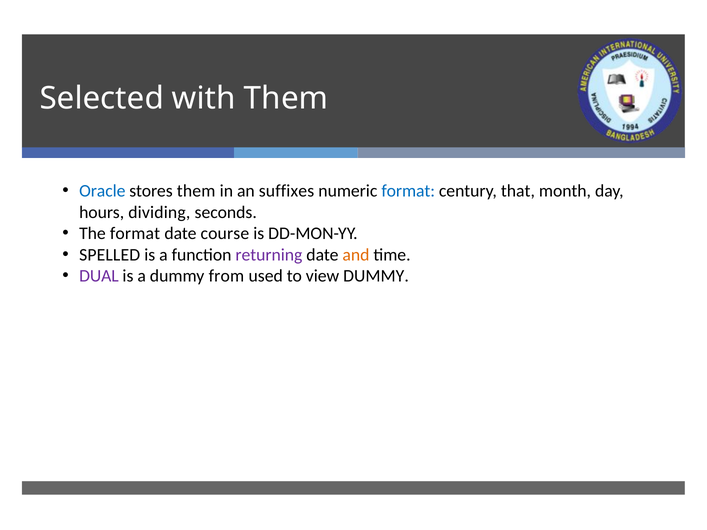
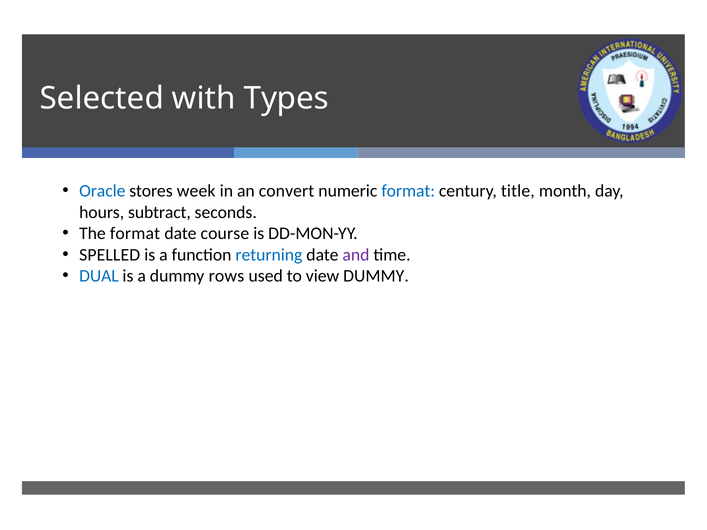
with Them: Them -> Types (286, 99)
stores them: them -> week (196, 191)
suffixes: suffixes -> convert (287, 191)
that: that -> title (518, 191)
dividing: dividing -> subtract (159, 212)
returning colour: purple -> blue (269, 255)
and colour: orange -> purple (356, 255)
DUAL colour: purple -> blue (99, 276)
from: from -> rows (226, 276)
